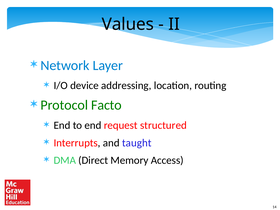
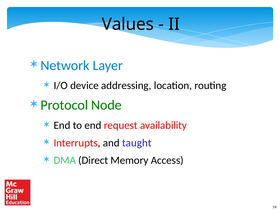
Facto: Facto -> Node (106, 105)
structured: structured -> availability (163, 125)
